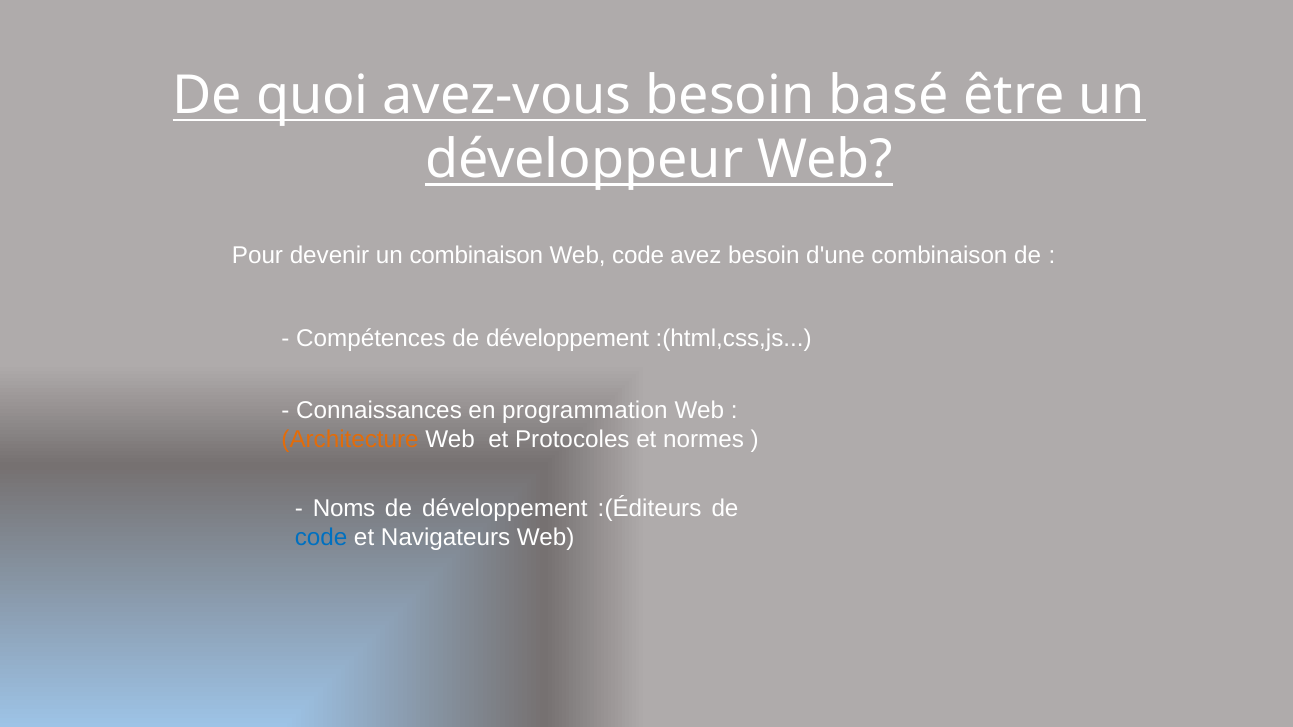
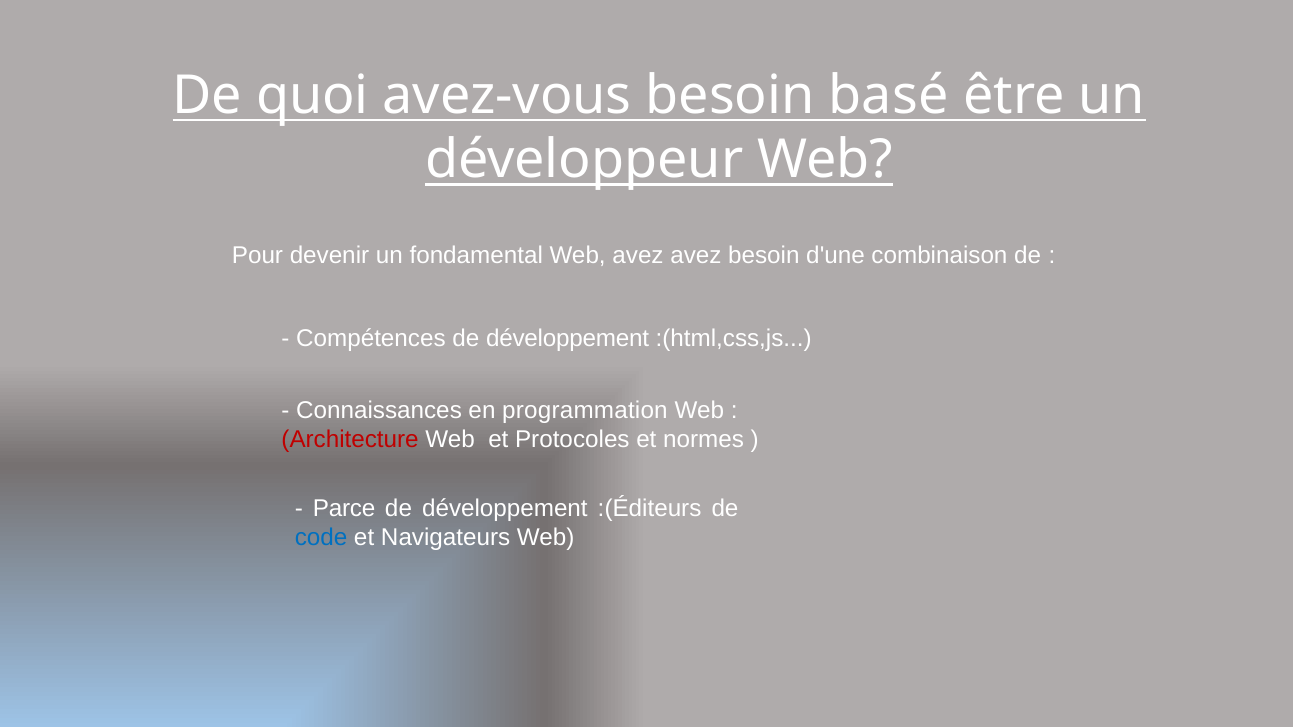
un combinaison: combinaison -> fondamental (476, 256)
Web code: code -> avez (638, 256)
Architecture colour: orange -> red (350, 440)
Noms: Noms -> Parce (344, 508)
